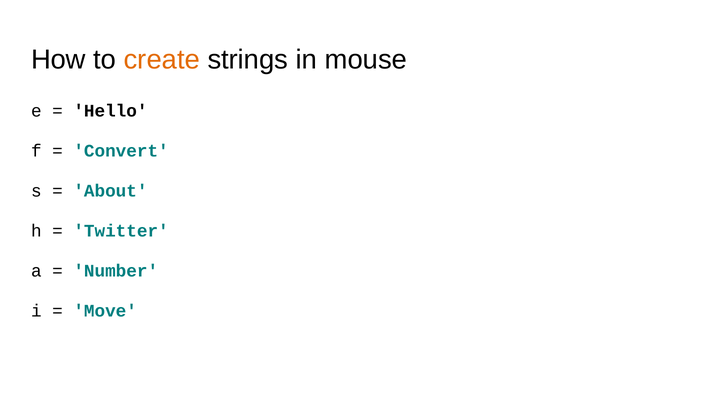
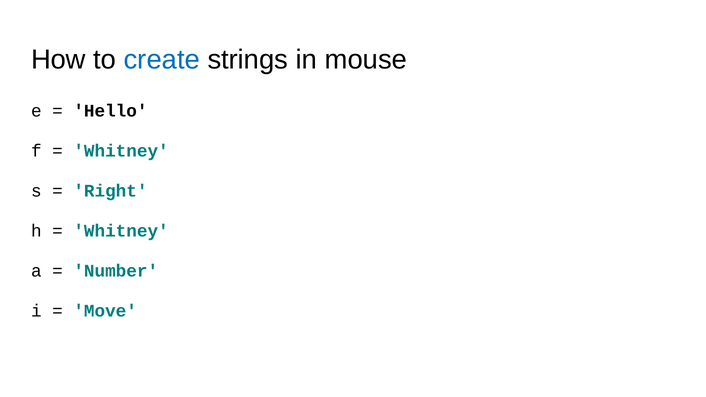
create colour: orange -> blue (162, 60)
Convert: Convert -> Whitney (121, 151)
About: About -> Right (110, 191)
Twitter: Twitter -> Whitney (121, 231)
